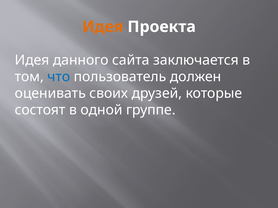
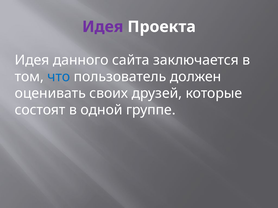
Идея colour: orange -> purple (103, 27)
